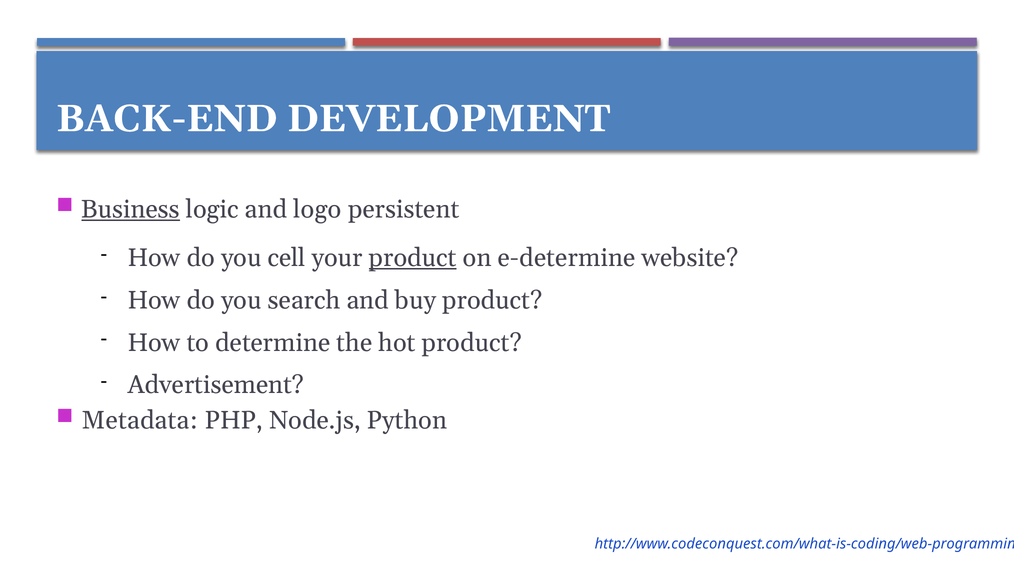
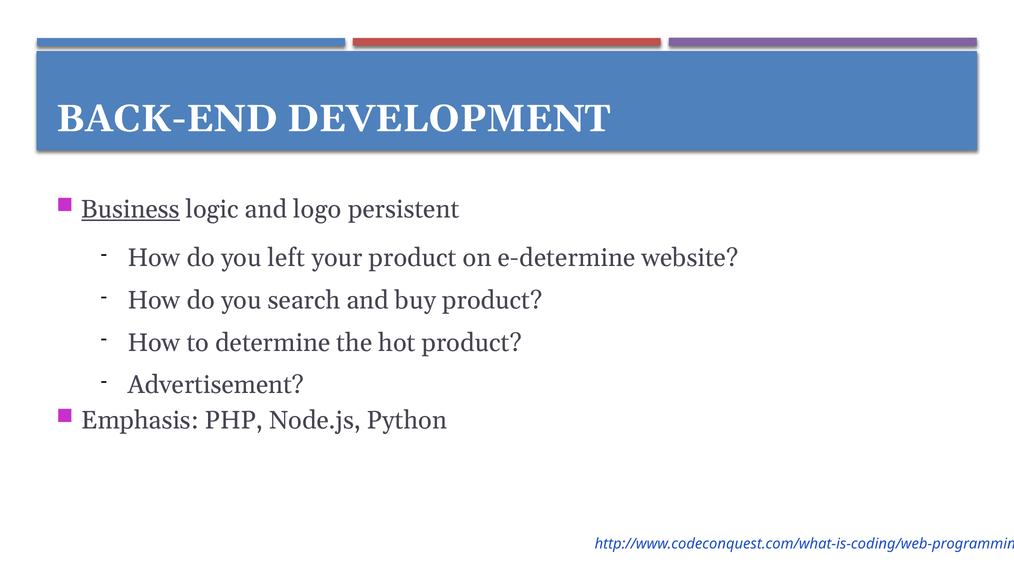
cell: cell -> left (287, 258)
product underline: present -> none (413, 258)
Metadata: Metadata -> Emphasis (140, 421)
